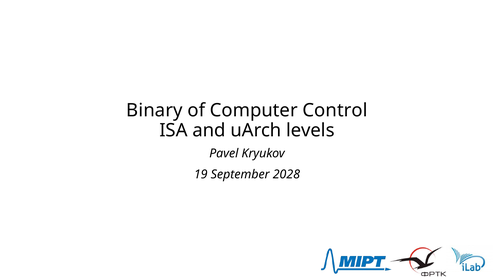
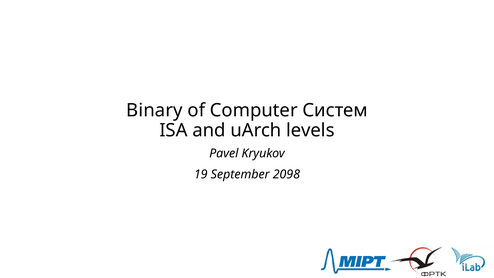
Control: Control -> Систем (335, 110)
2028: 2028 -> 2098 (286, 174)
